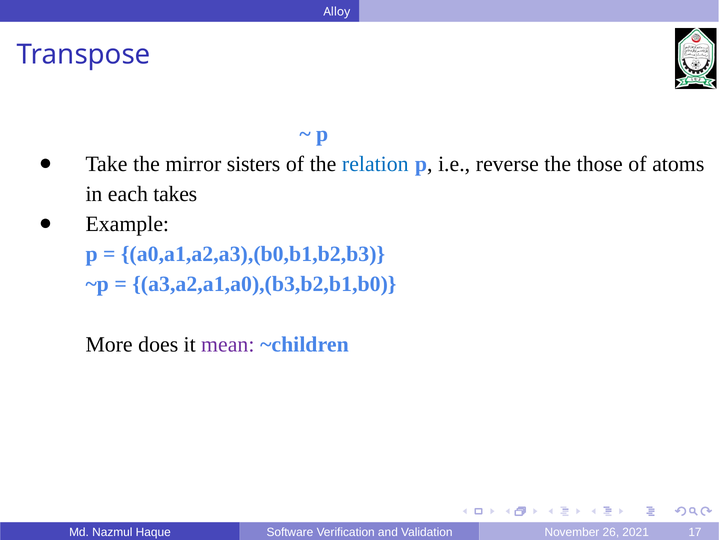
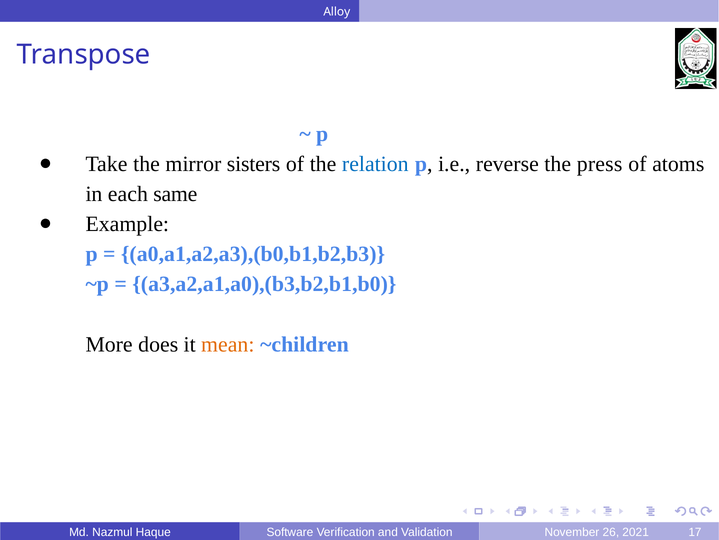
those: those -> press (600, 164)
takes: takes -> same (175, 194)
mean colour: purple -> orange (228, 344)
